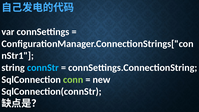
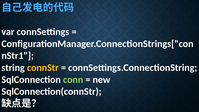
connStr colour: light blue -> yellow (43, 68)
